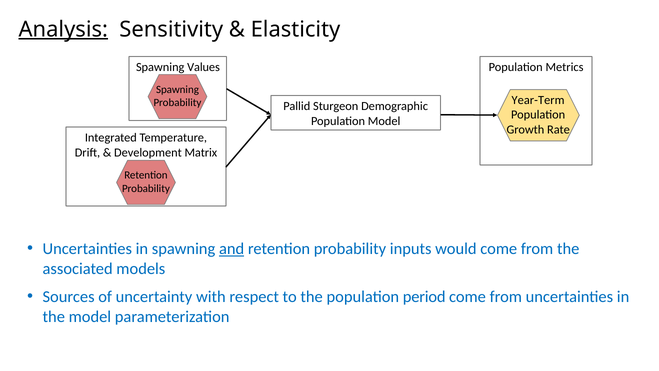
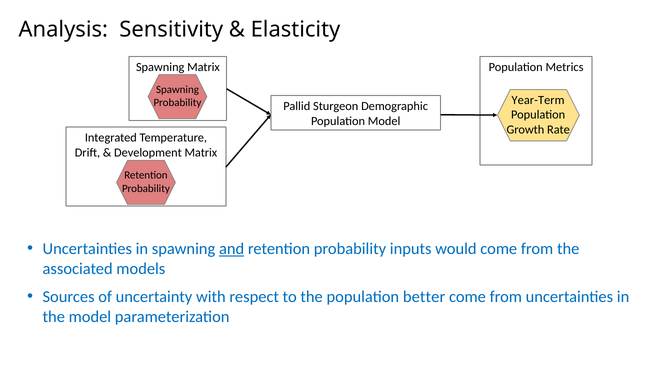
Analysis underline: present -> none (63, 29)
Spawning Values: Values -> Matrix (203, 67)
period: period -> better (424, 297)
